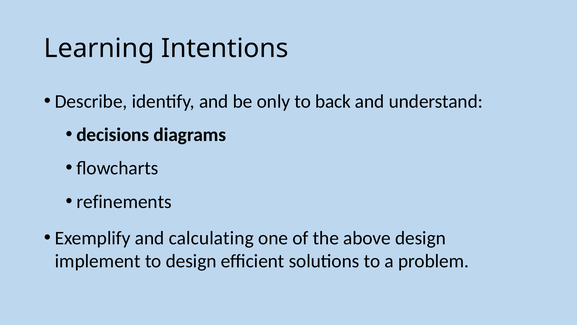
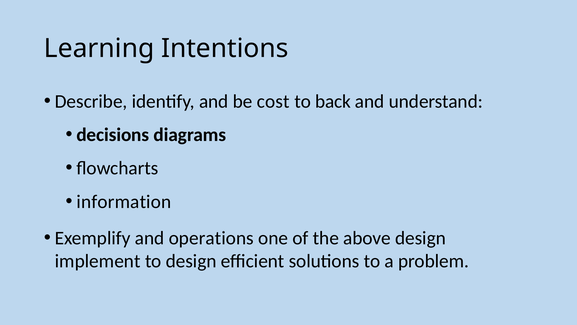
only: only -> cost (273, 101)
refinements: refinements -> information (124, 201)
calculating: calculating -> operations (211, 238)
